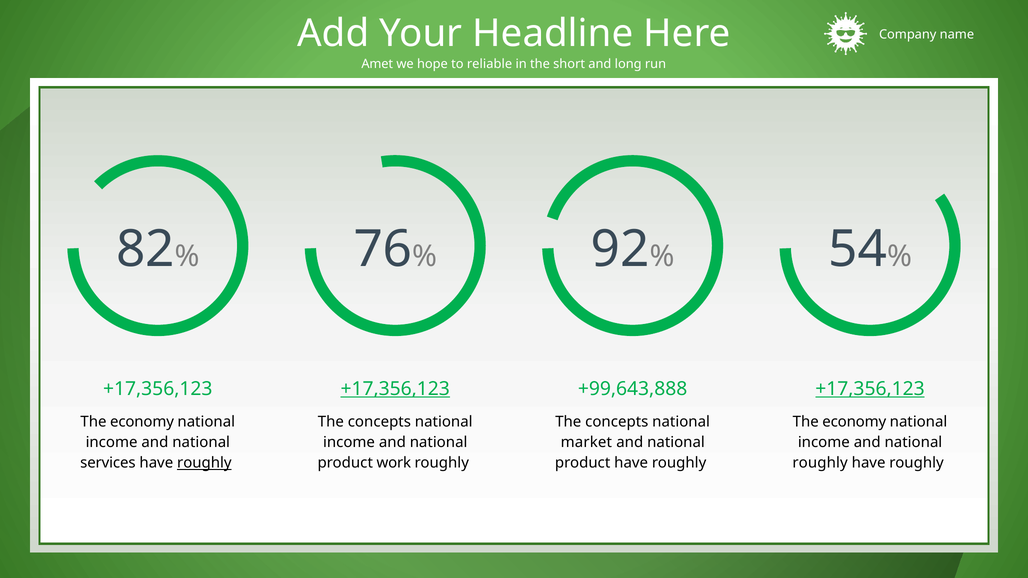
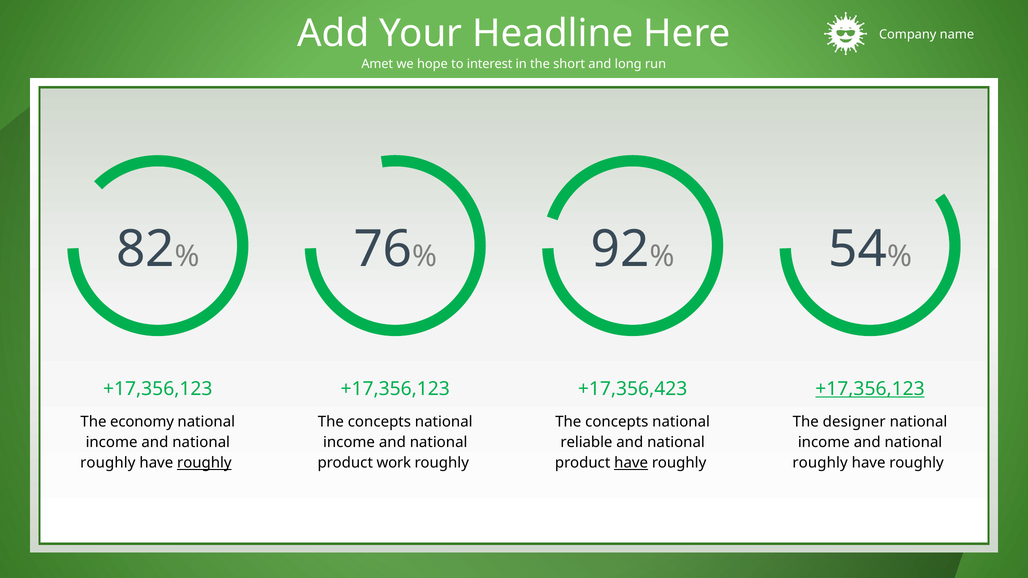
reliable: reliable -> interest (490, 64)
+17,356,123 underline: present -> none (395, 389)
+99,643,888: +99,643,888 -> +17,356,423 (633, 389)
economy: economy -> designer (854, 422)
market: market -> reliable (586, 443)
services: services -> roughly (108, 463)
have underline: none -> present (631, 463)
